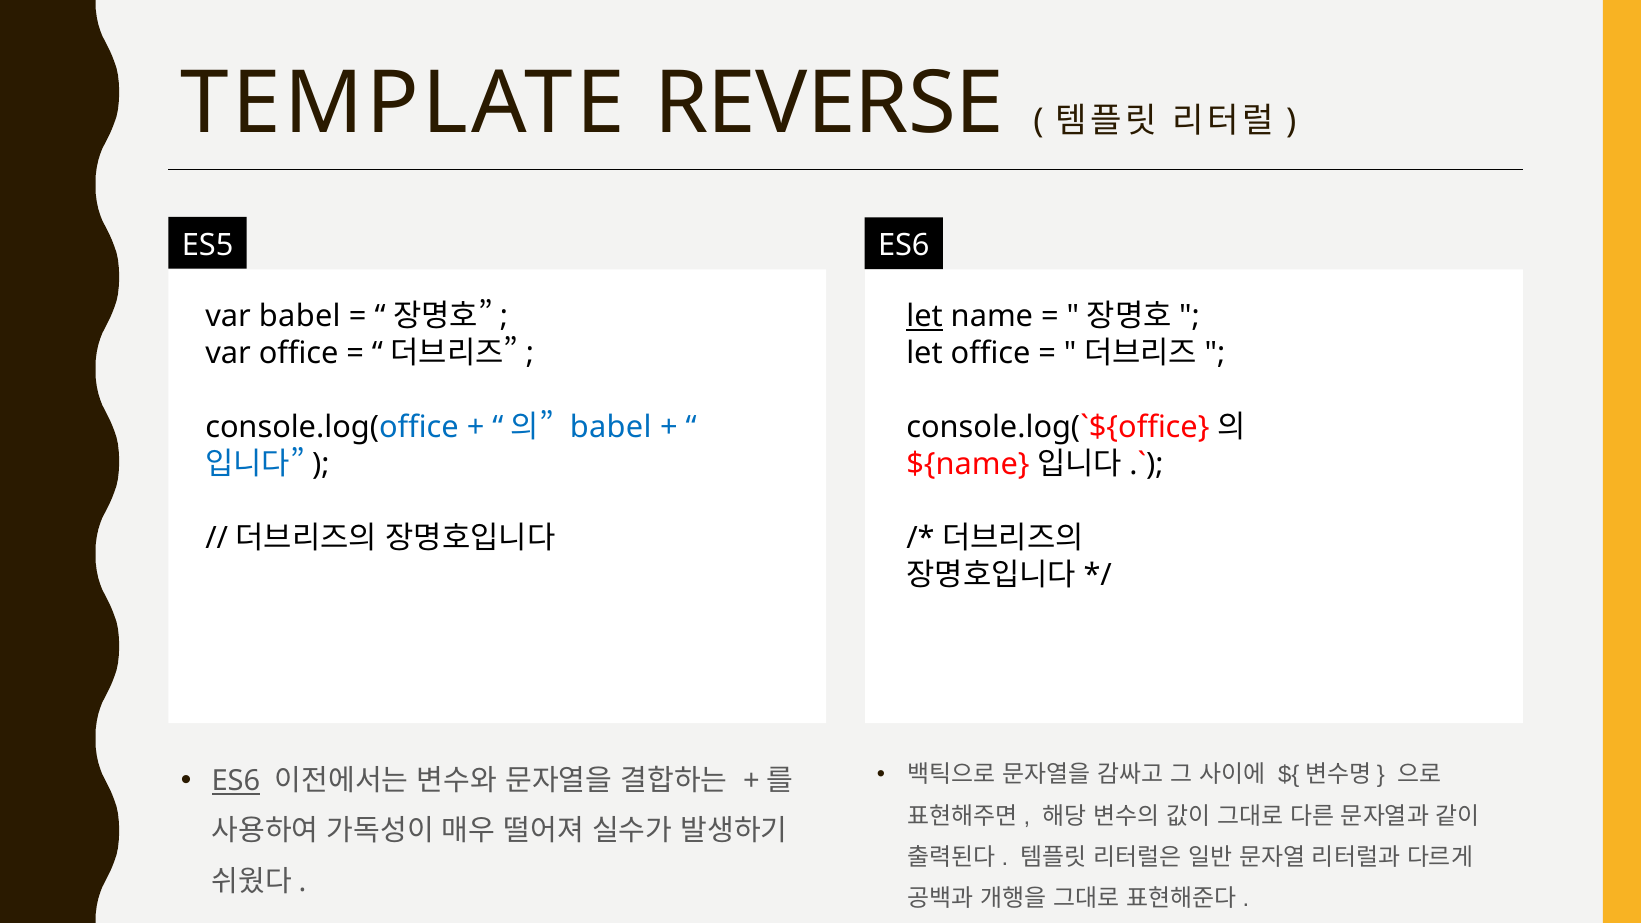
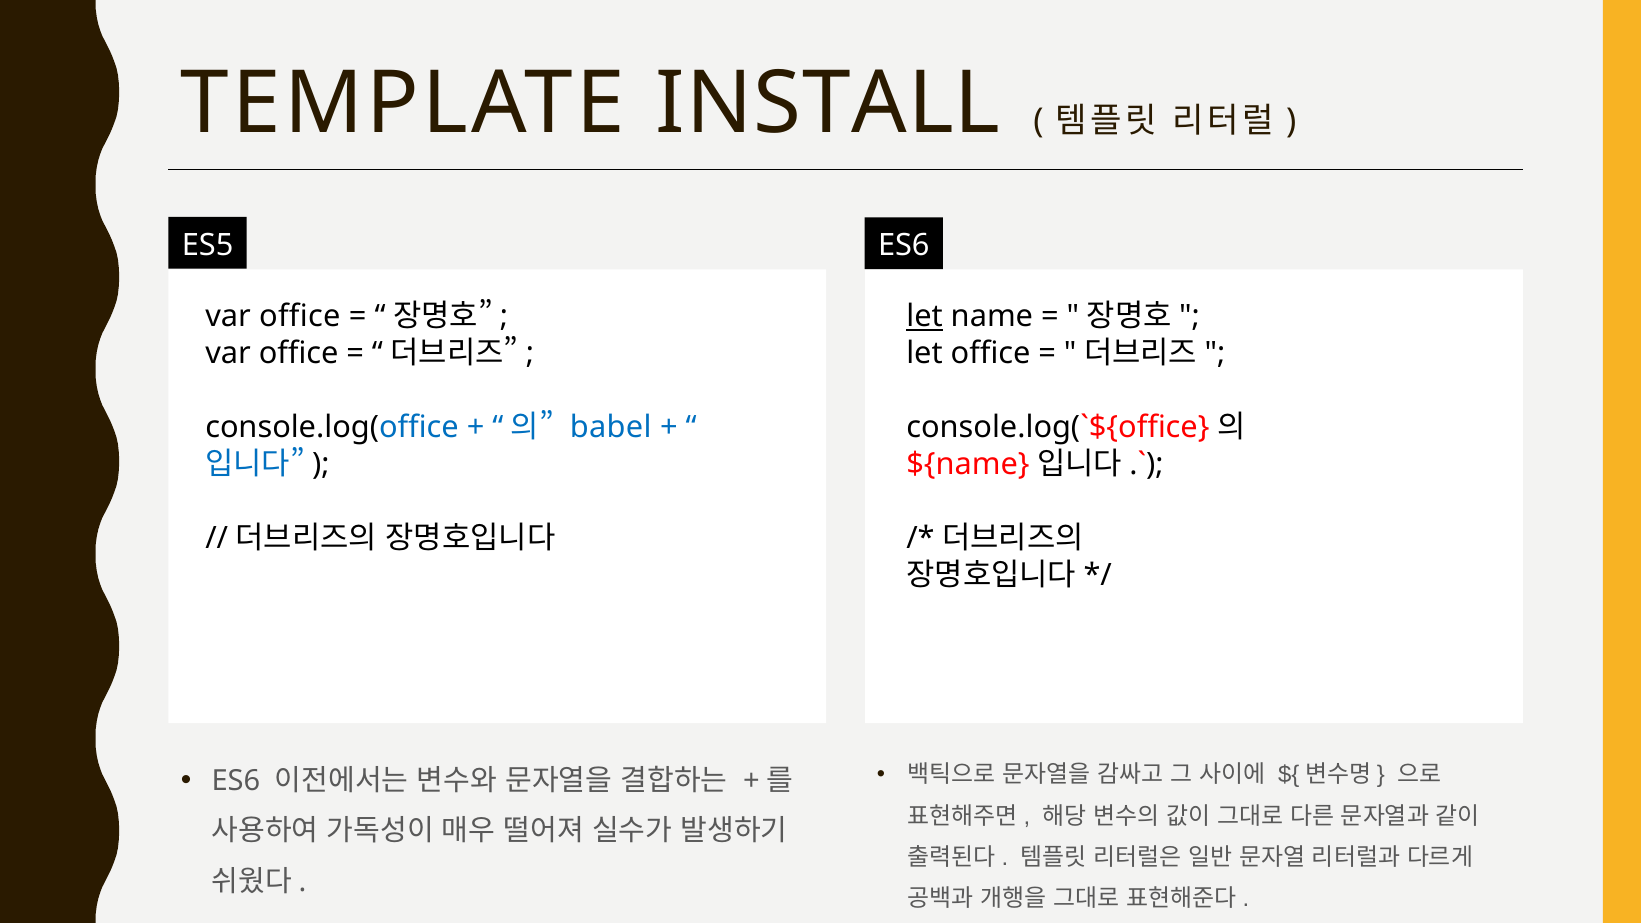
REVERSE: REVERSE -> INSTALL (828, 104)
babel: babel -> office (300, 316)
ES6 underline: present -> none (236, 781)
